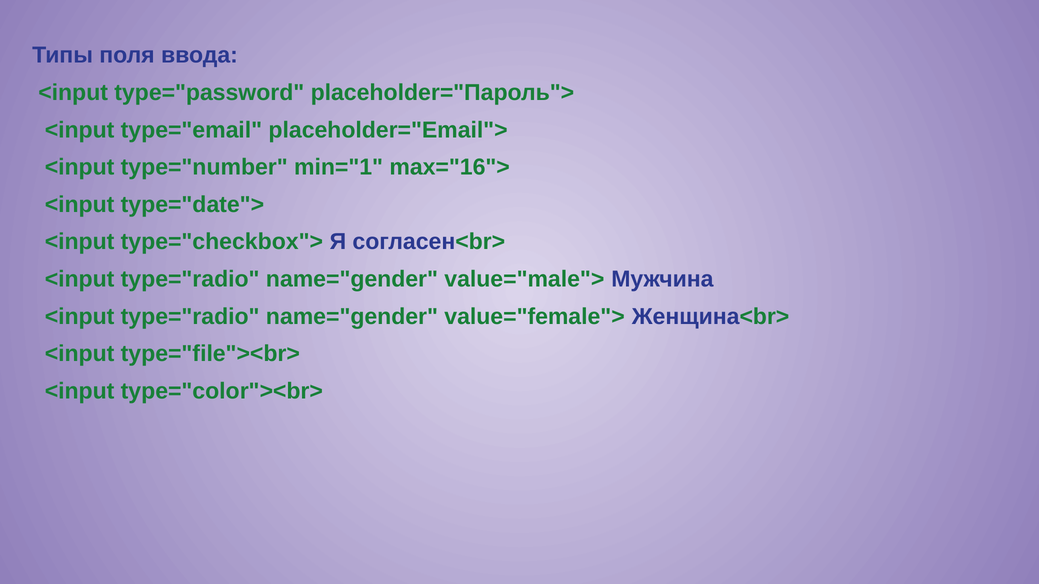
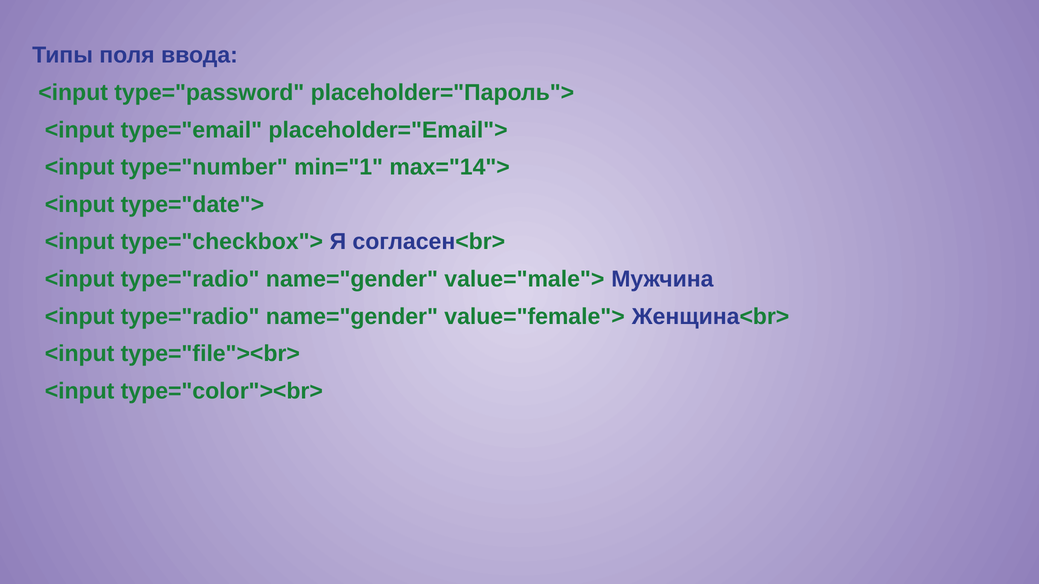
max="16">: max="16"> -> max="14"> (450, 167)
